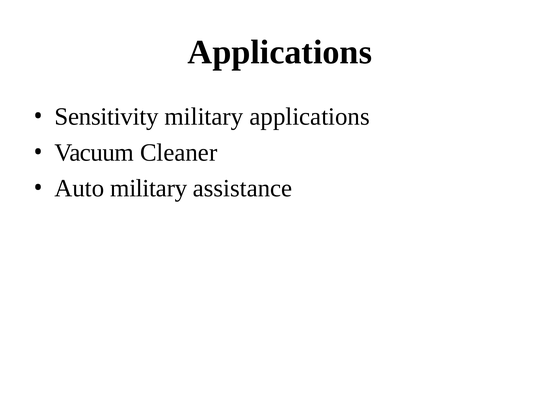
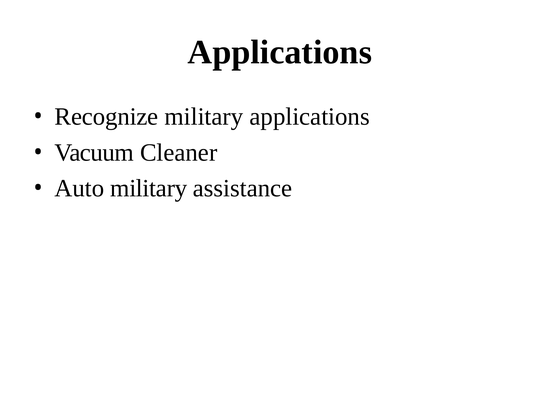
Sensitivity: Sensitivity -> Recognize (106, 117)
